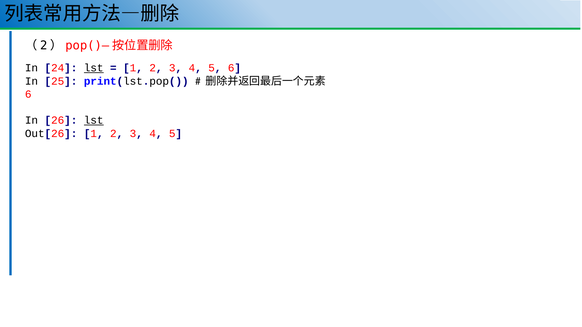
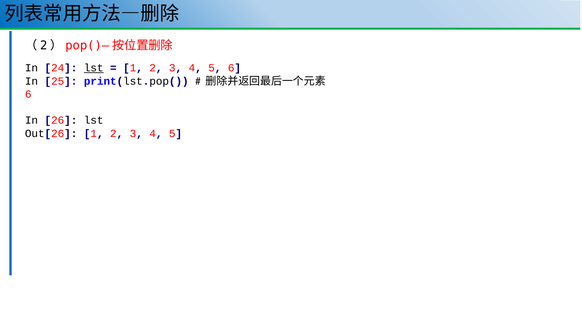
lst underline: present -> none (94, 120)
